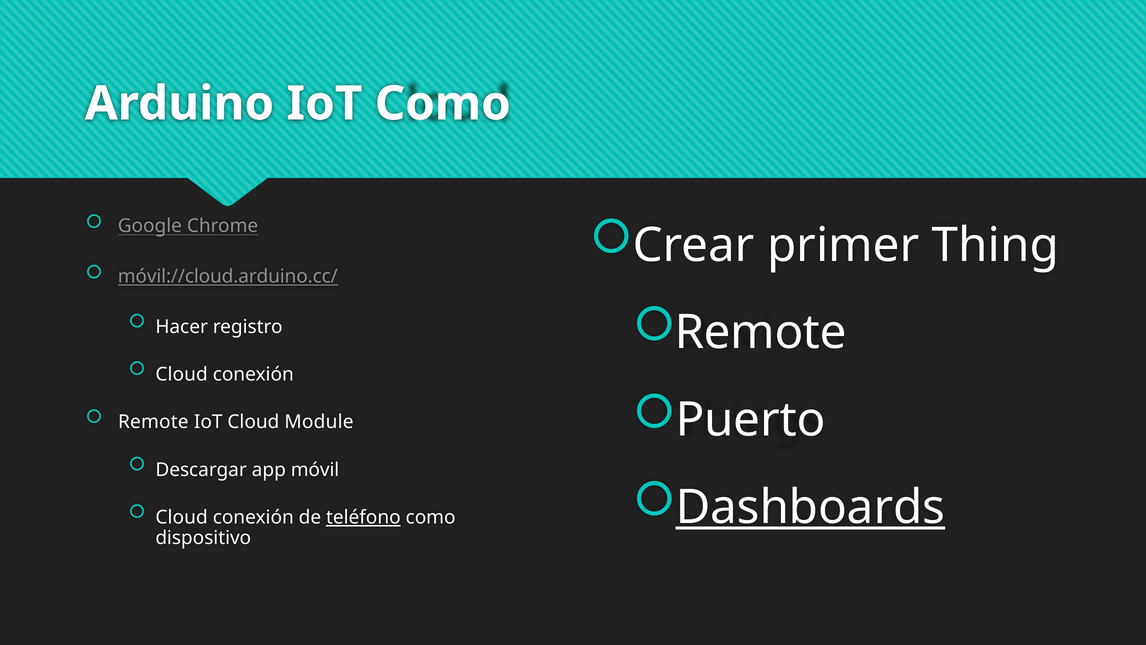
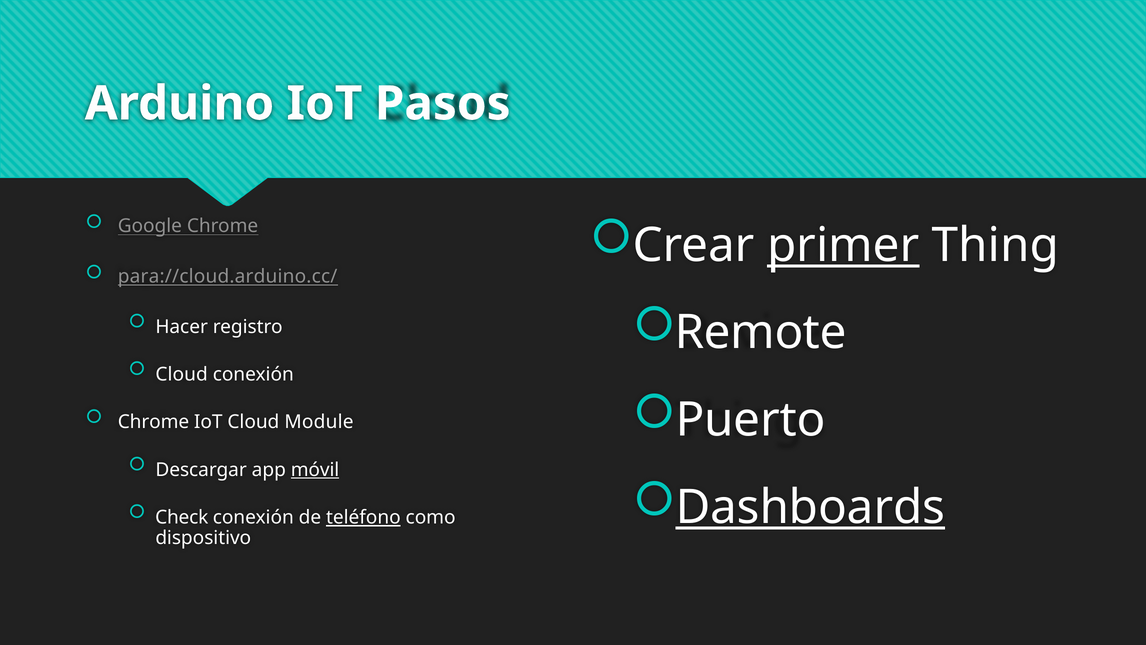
IoT Como: Como -> Pasos (443, 104)
primer underline: none -> present (843, 245)
móvil://cloud.arduino.cc/: móvil://cloud.arduino.cc/ -> para://cloud.arduino.cc/ (228, 276)
Remote: Remote -> Chrome (153, 422)
móvil underline: none -> present (315, 470)
Cloud: Cloud -> Check (182, 517)
